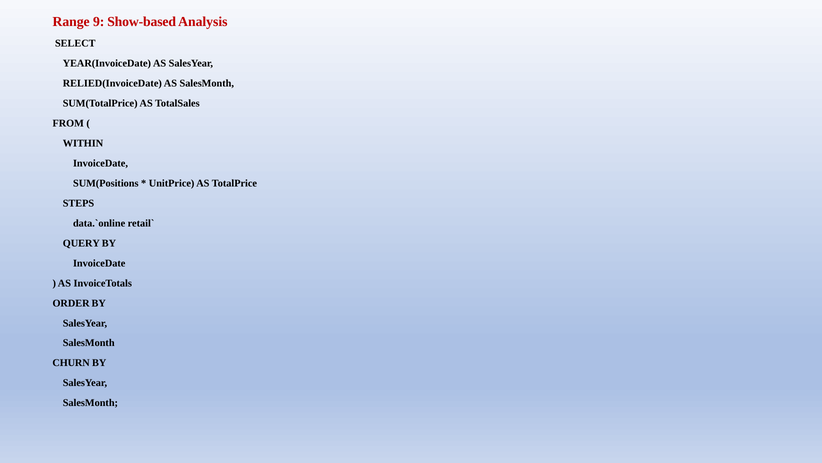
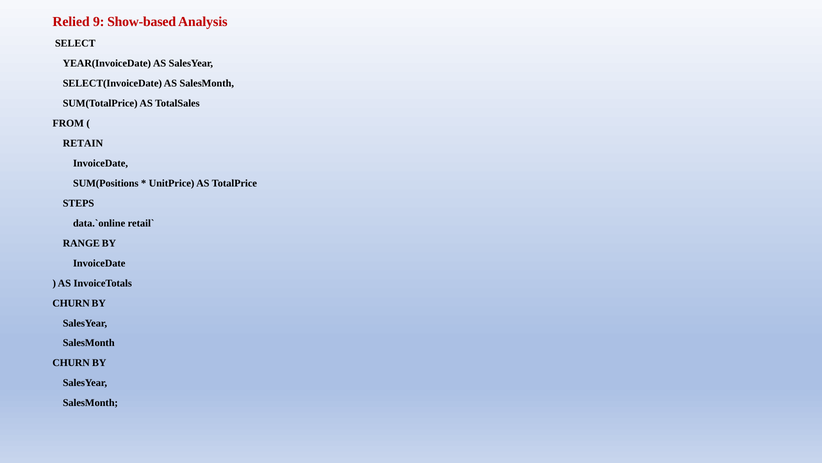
Range: Range -> Relied (71, 22)
RELIED(InvoiceDate: RELIED(InvoiceDate -> SELECT(InvoiceDate (112, 83)
WITHIN: WITHIN -> RETAIN (83, 143)
QUERY: QUERY -> RANGE (81, 243)
ORDER: ORDER -> CHURN (71, 303)
